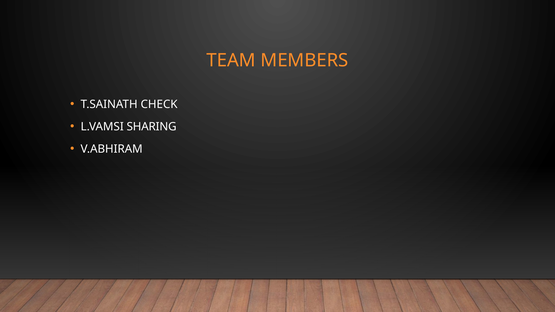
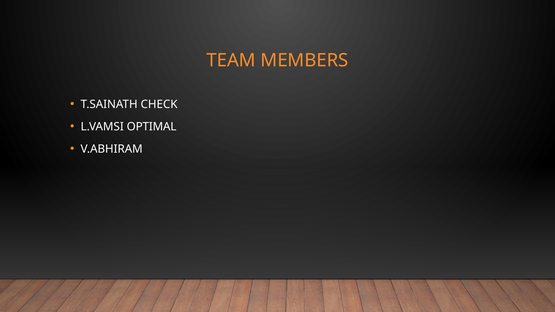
SHARING: SHARING -> OPTIMAL (152, 127)
